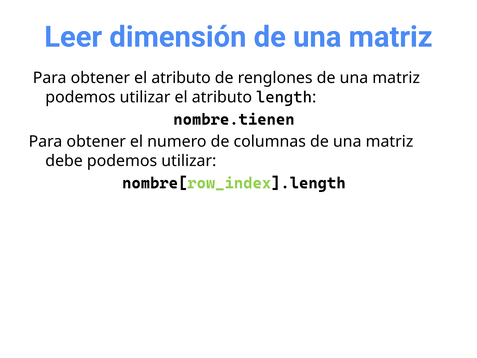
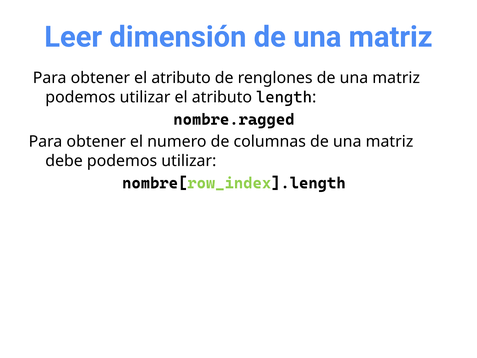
nombre.tienen: nombre.tienen -> nombre.ragged (234, 119)
